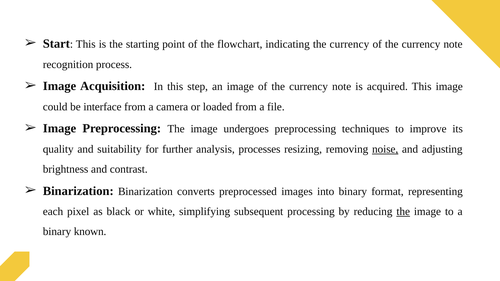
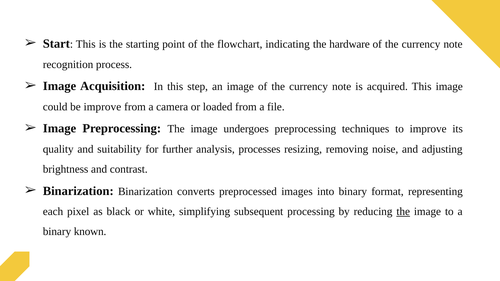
indicating the currency: currency -> hardware (350, 44)
be interface: interface -> improve (102, 107)
noise underline: present -> none (385, 149)
